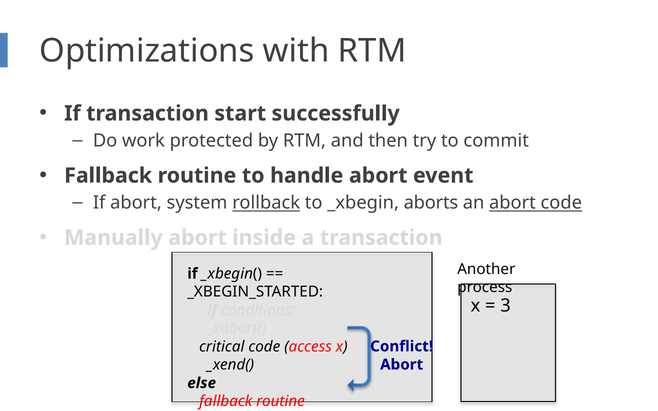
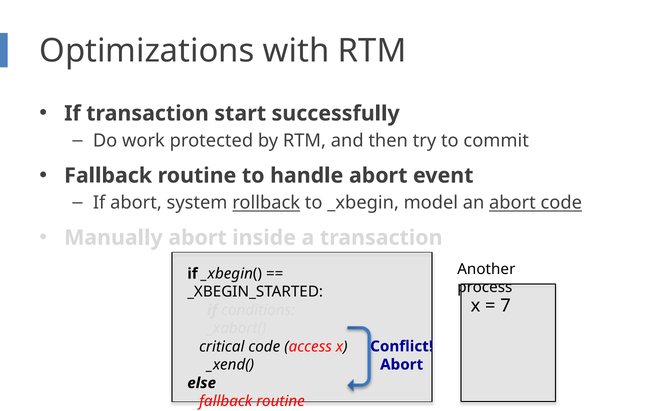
aborts: aborts -> model (431, 203)
3: 3 -> 7 (506, 306)
